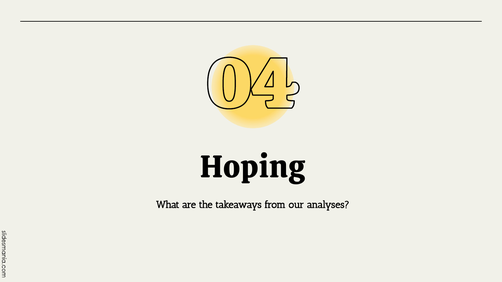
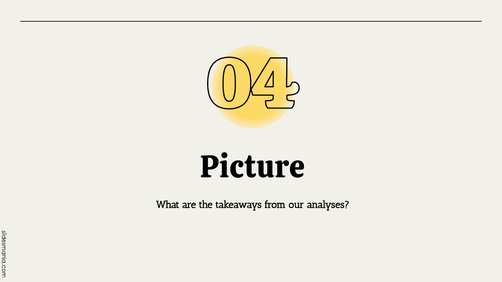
Hoping: Hoping -> Picture (253, 167)
